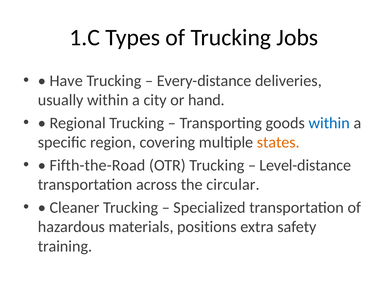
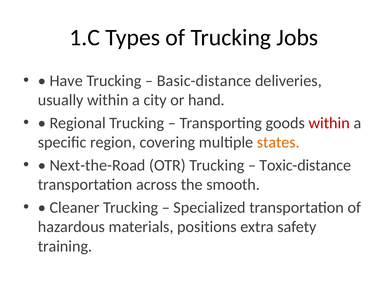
Every-distance: Every-distance -> Basic-distance (204, 81)
within colour: blue -> red (329, 123)
Fifth-the-Road: Fifth-the-Road -> Next-the-Road (98, 165)
Level-distance: Level-distance -> Toxic-distance (305, 165)
circular: circular -> smooth (233, 185)
